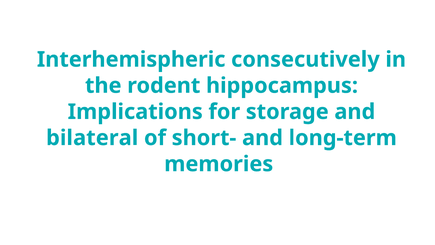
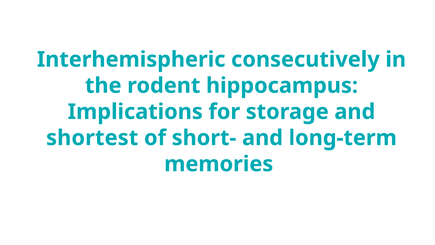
bilateral: bilateral -> shortest (92, 138)
